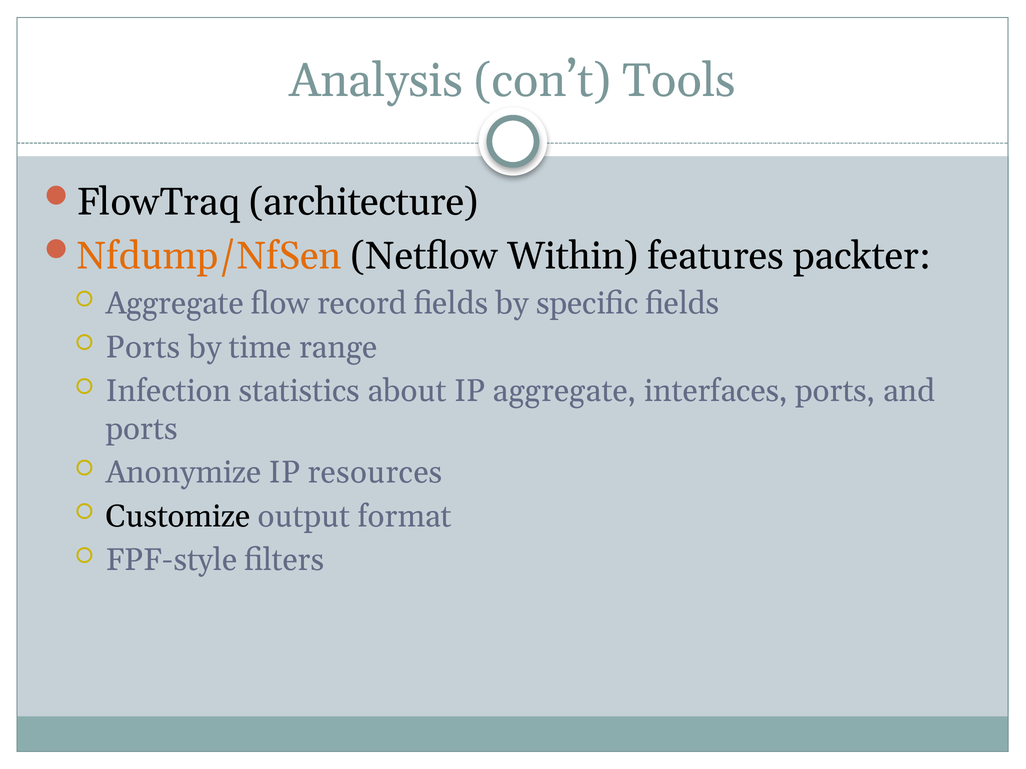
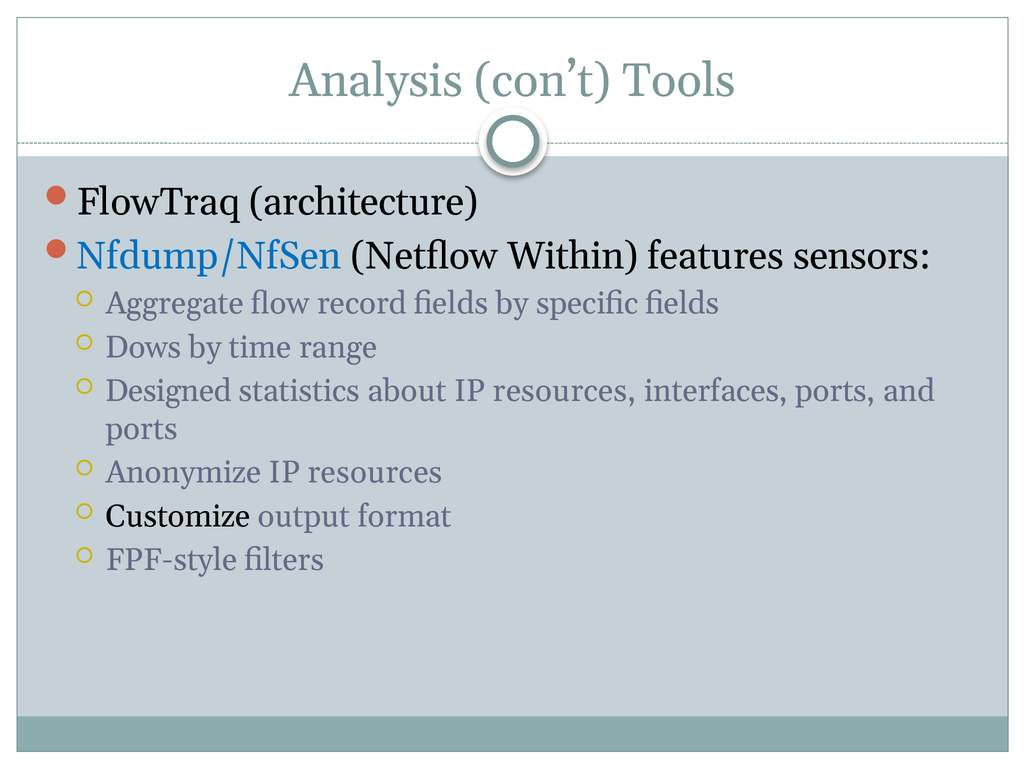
Nfdump/NfSen colour: orange -> blue (209, 256)
packter: packter -> sensors (862, 256)
Ports: Ports -> Dows (143, 348)
Infection: Infection -> Designed (169, 391)
about IP aggregate: aggregate -> resources (565, 391)
